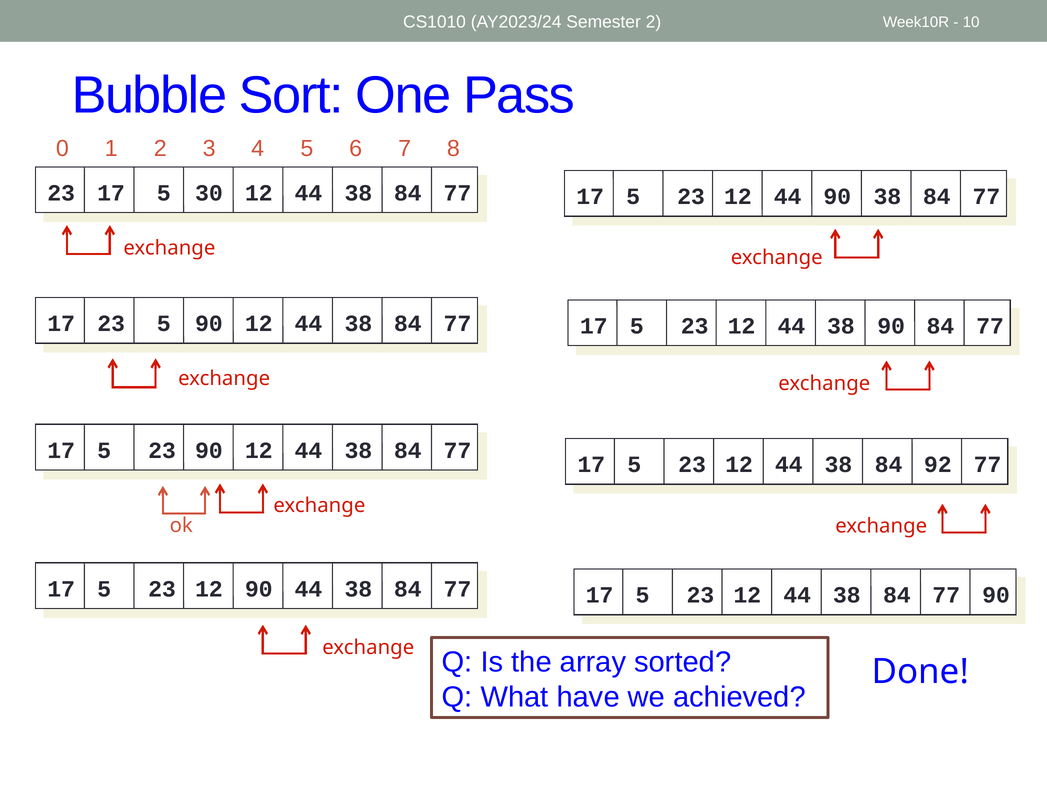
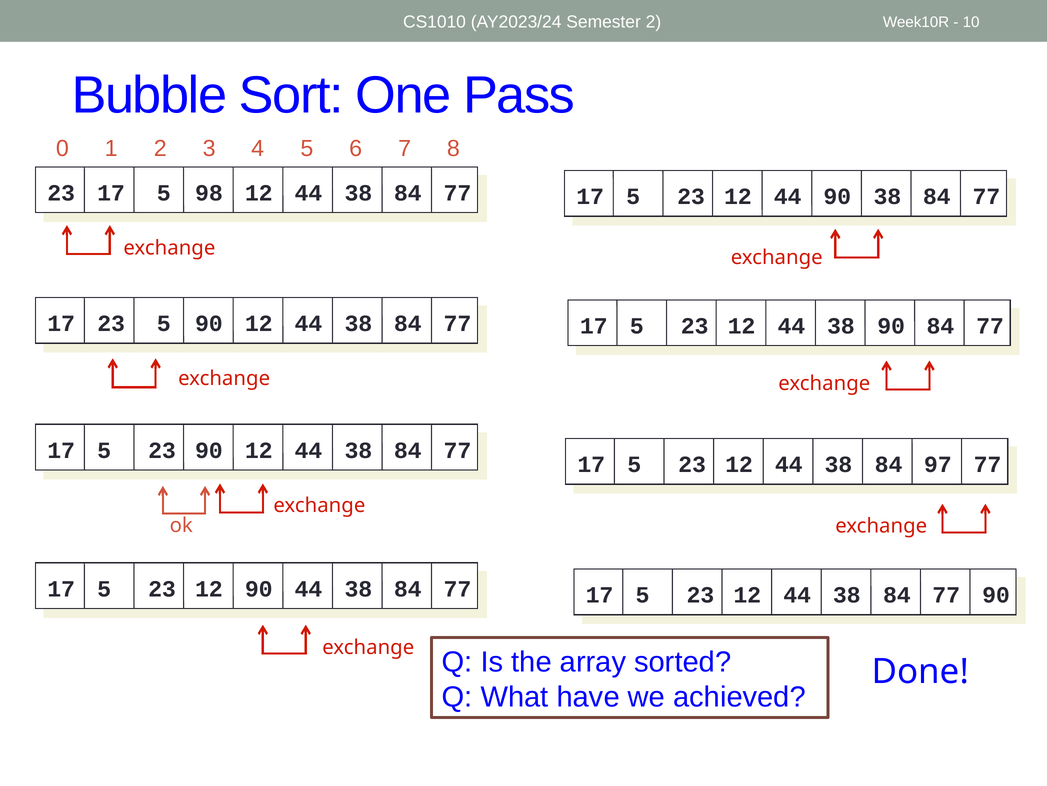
30: 30 -> 98 (209, 193)
92: 92 -> 97 (938, 464)
